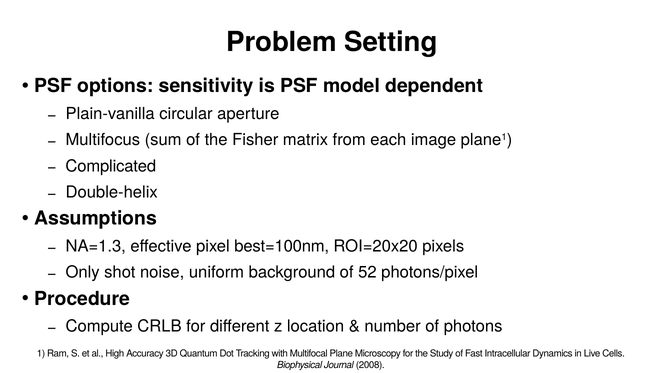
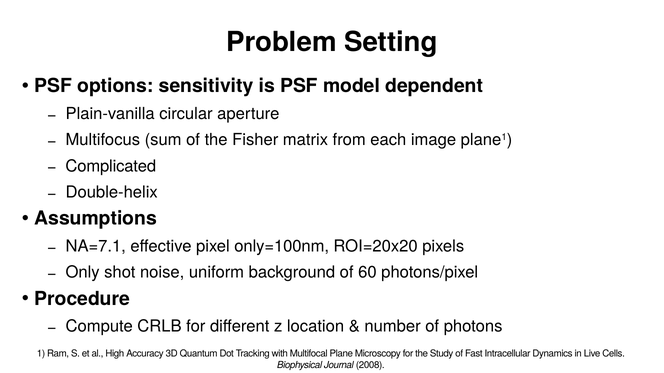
NA=1.3: NA=1.3 -> NA=7.1 (96, 247)
best=100nm: best=100nm -> only=100nm (282, 247)
52: 52 -> 60 (367, 273)
